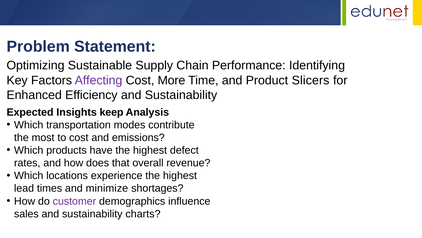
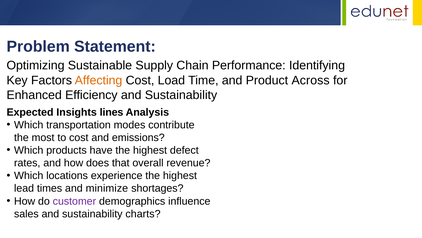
Affecting colour: purple -> orange (98, 80)
More: More -> Load (171, 80)
Slicers: Slicers -> Across (311, 80)
keep: keep -> lines (112, 112)
